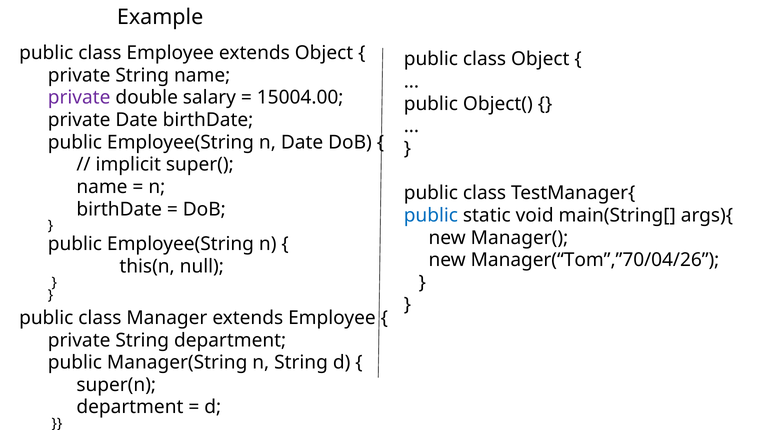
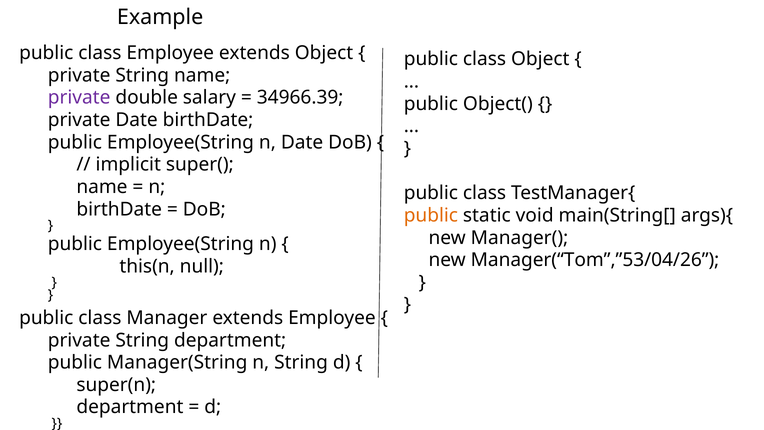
15004.00: 15004.00 -> 34966.39 (300, 98)
public colour: blue -> orange (431, 215)
Manager(“Tom”,”70/04/26: Manager(“Tom”,”70/04/26 -> Manager(“Tom”,”53/04/26 (595, 260)
